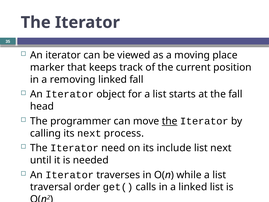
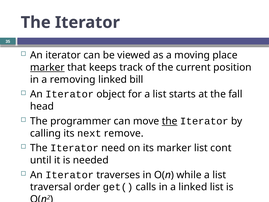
marker underline: none -> present (47, 67)
linked fall: fall -> bill (136, 79)
process: process -> remove (124, 133)
its include: include -> marker (174, 148)
list next: next -> cont (221, 148)
